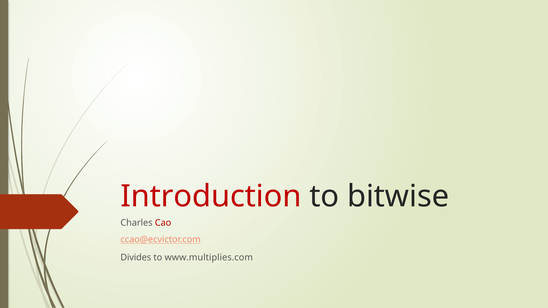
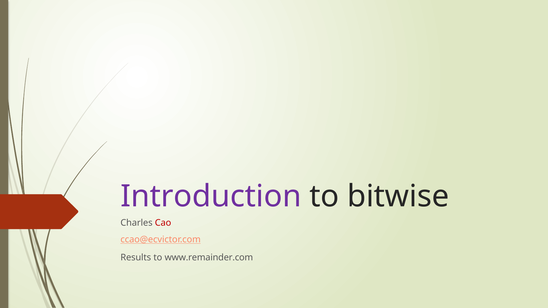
Introduction colour: red -> purple (211, 196)
Divides: Divides -> Results (136, 258)
www.multiplies.com: www.multiplies.com -> www.remainder.com (209, 258)
